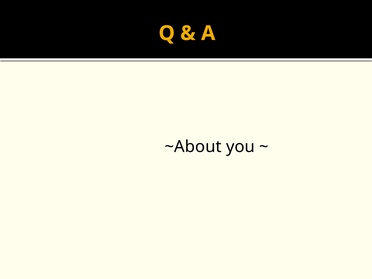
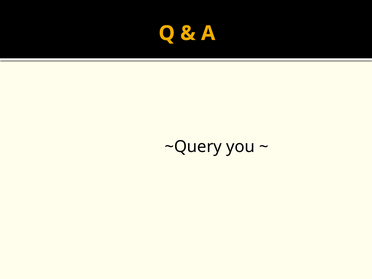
~About: ~About -> ~Query (193, 147)
